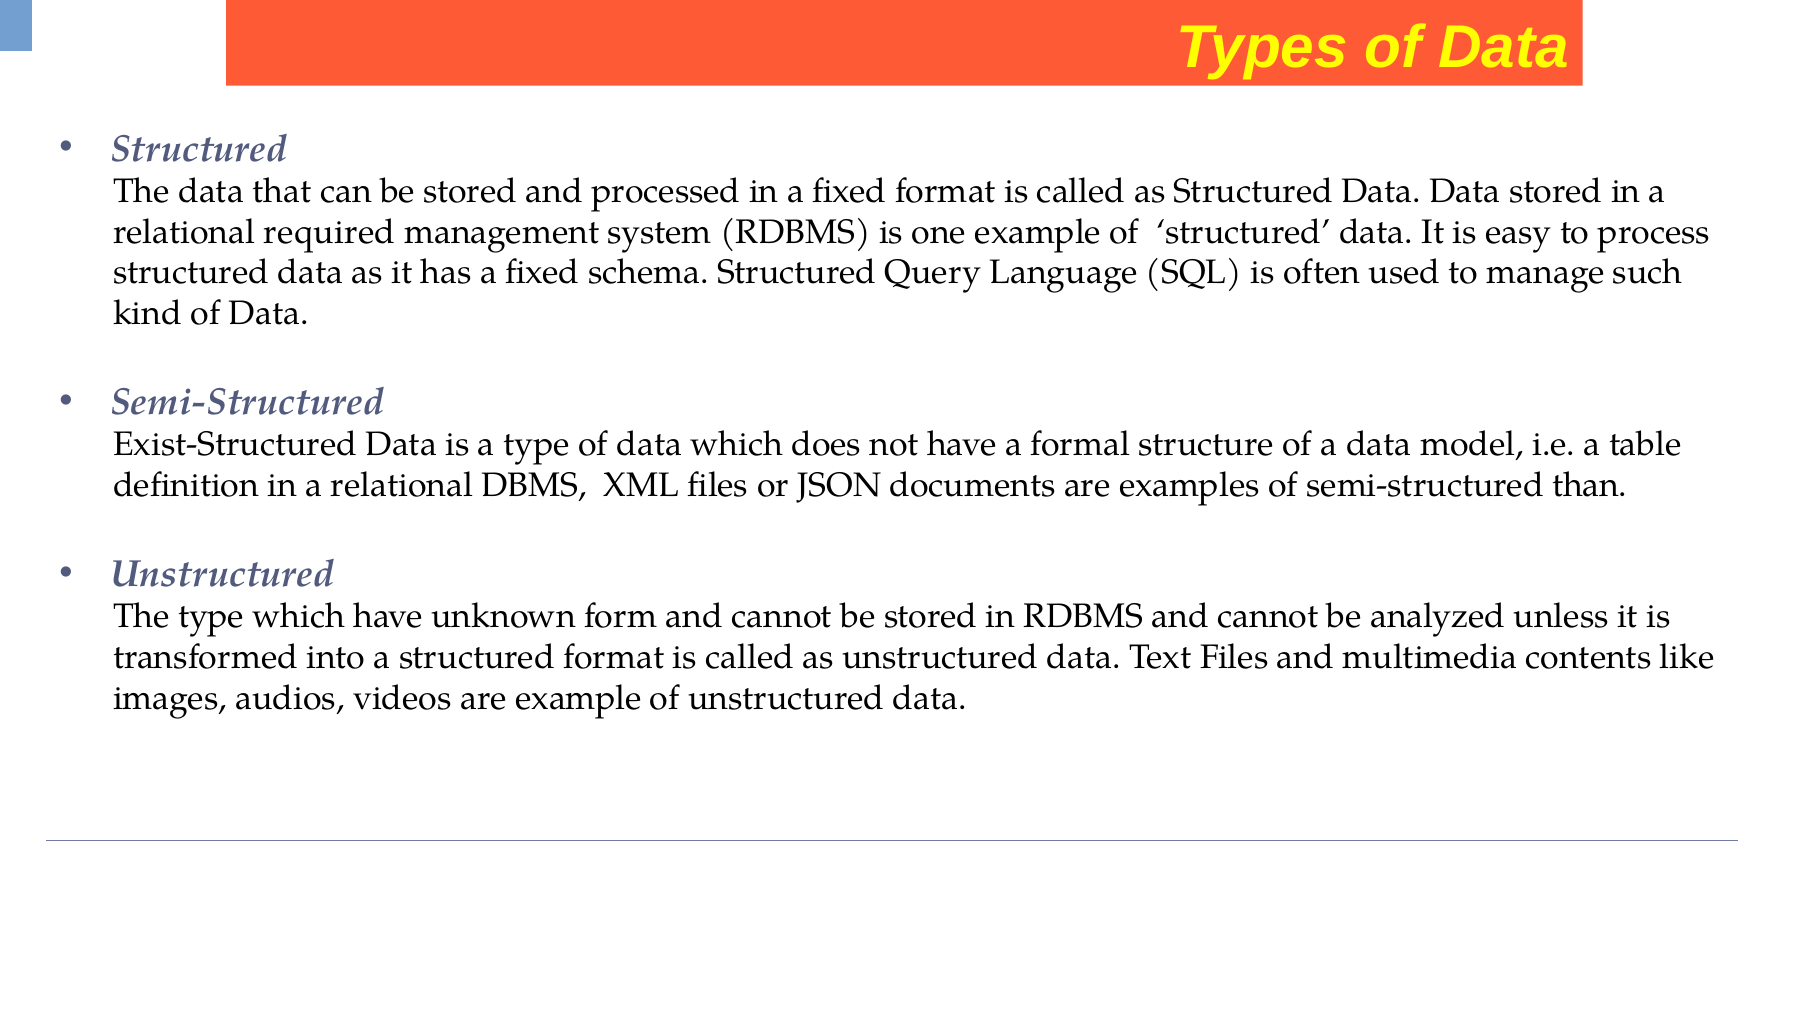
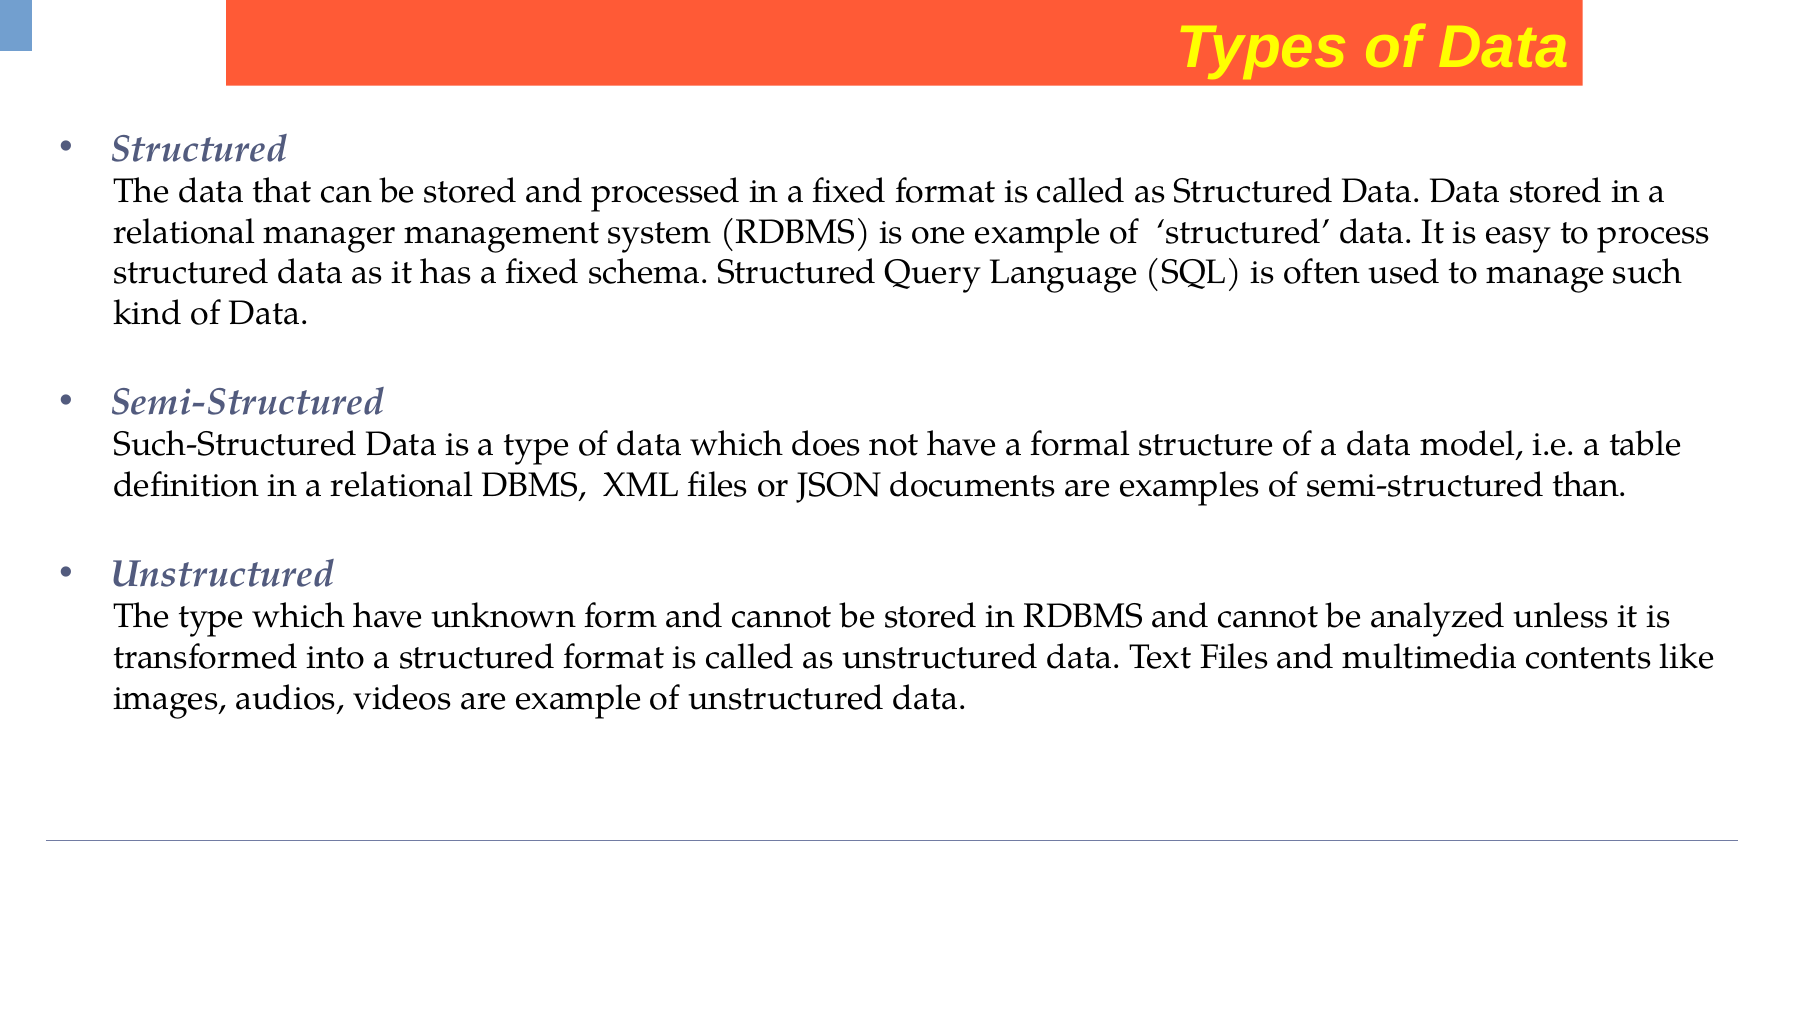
required: required -> manager (330, 232)
Exist-Structured: Exist-Structured -> Such-Structured (235, 445)
